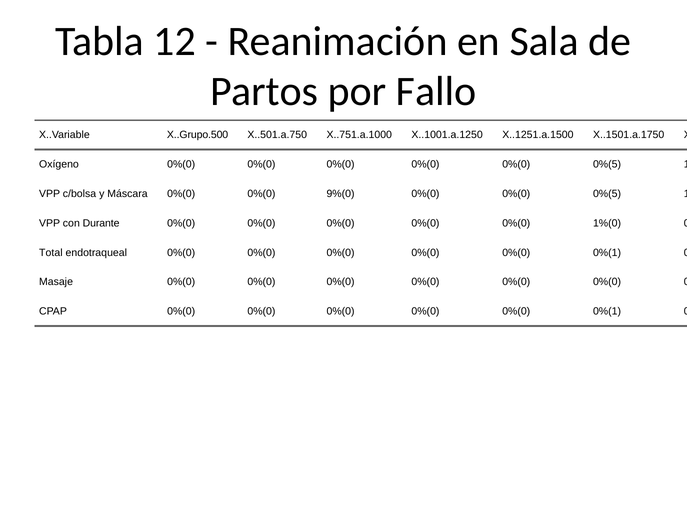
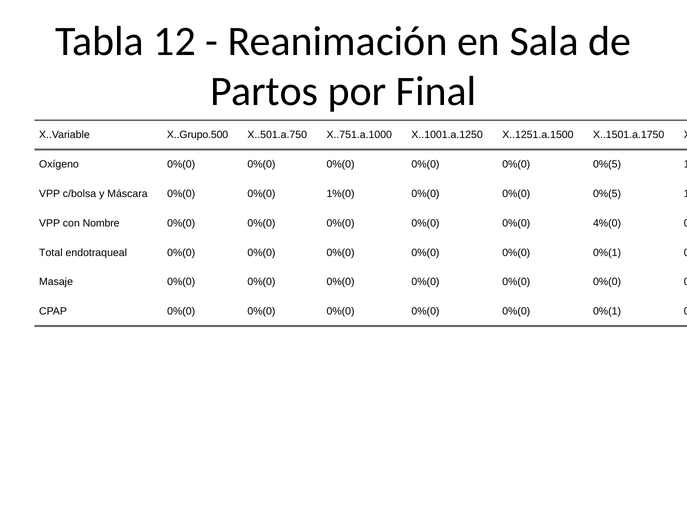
Fallo: Fallo -> Final (436, 92)
9%(0: 9%(0 -> 1%(0 (341, 194)
Durante: Durante -> Nombre (101, 223)
1%(0: 1%(0 -> 4%(0 (607, 223)
